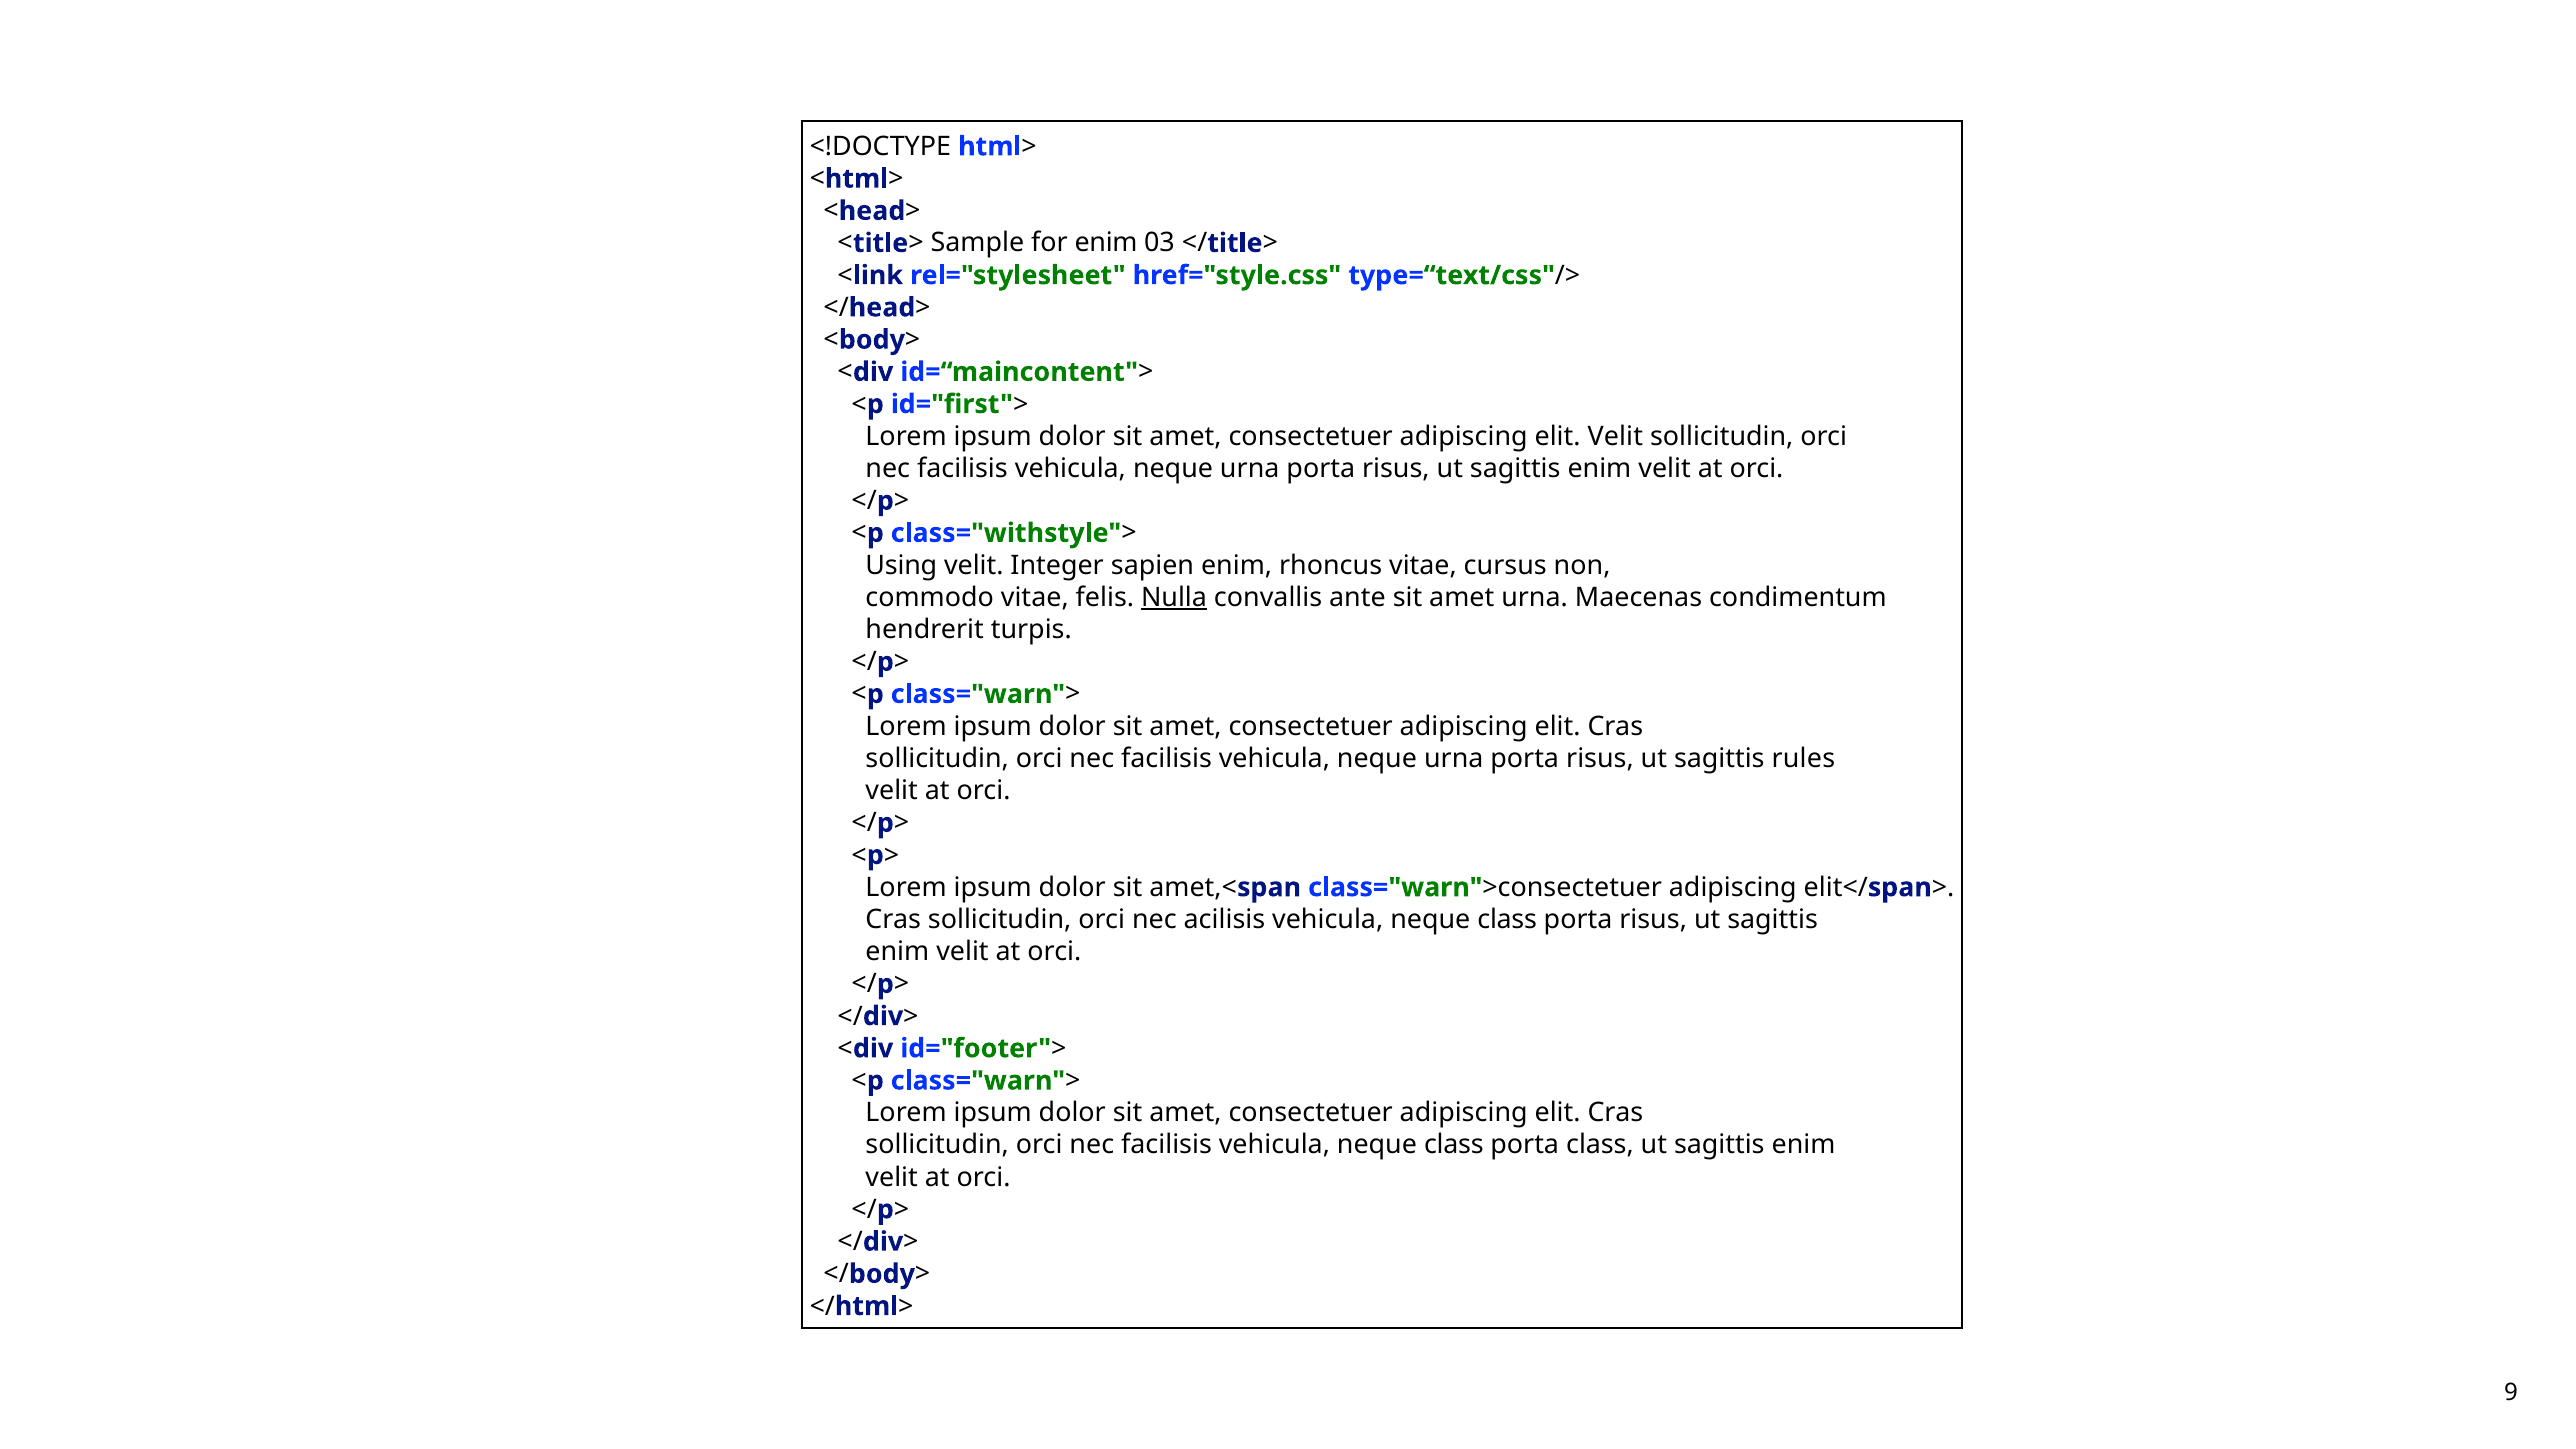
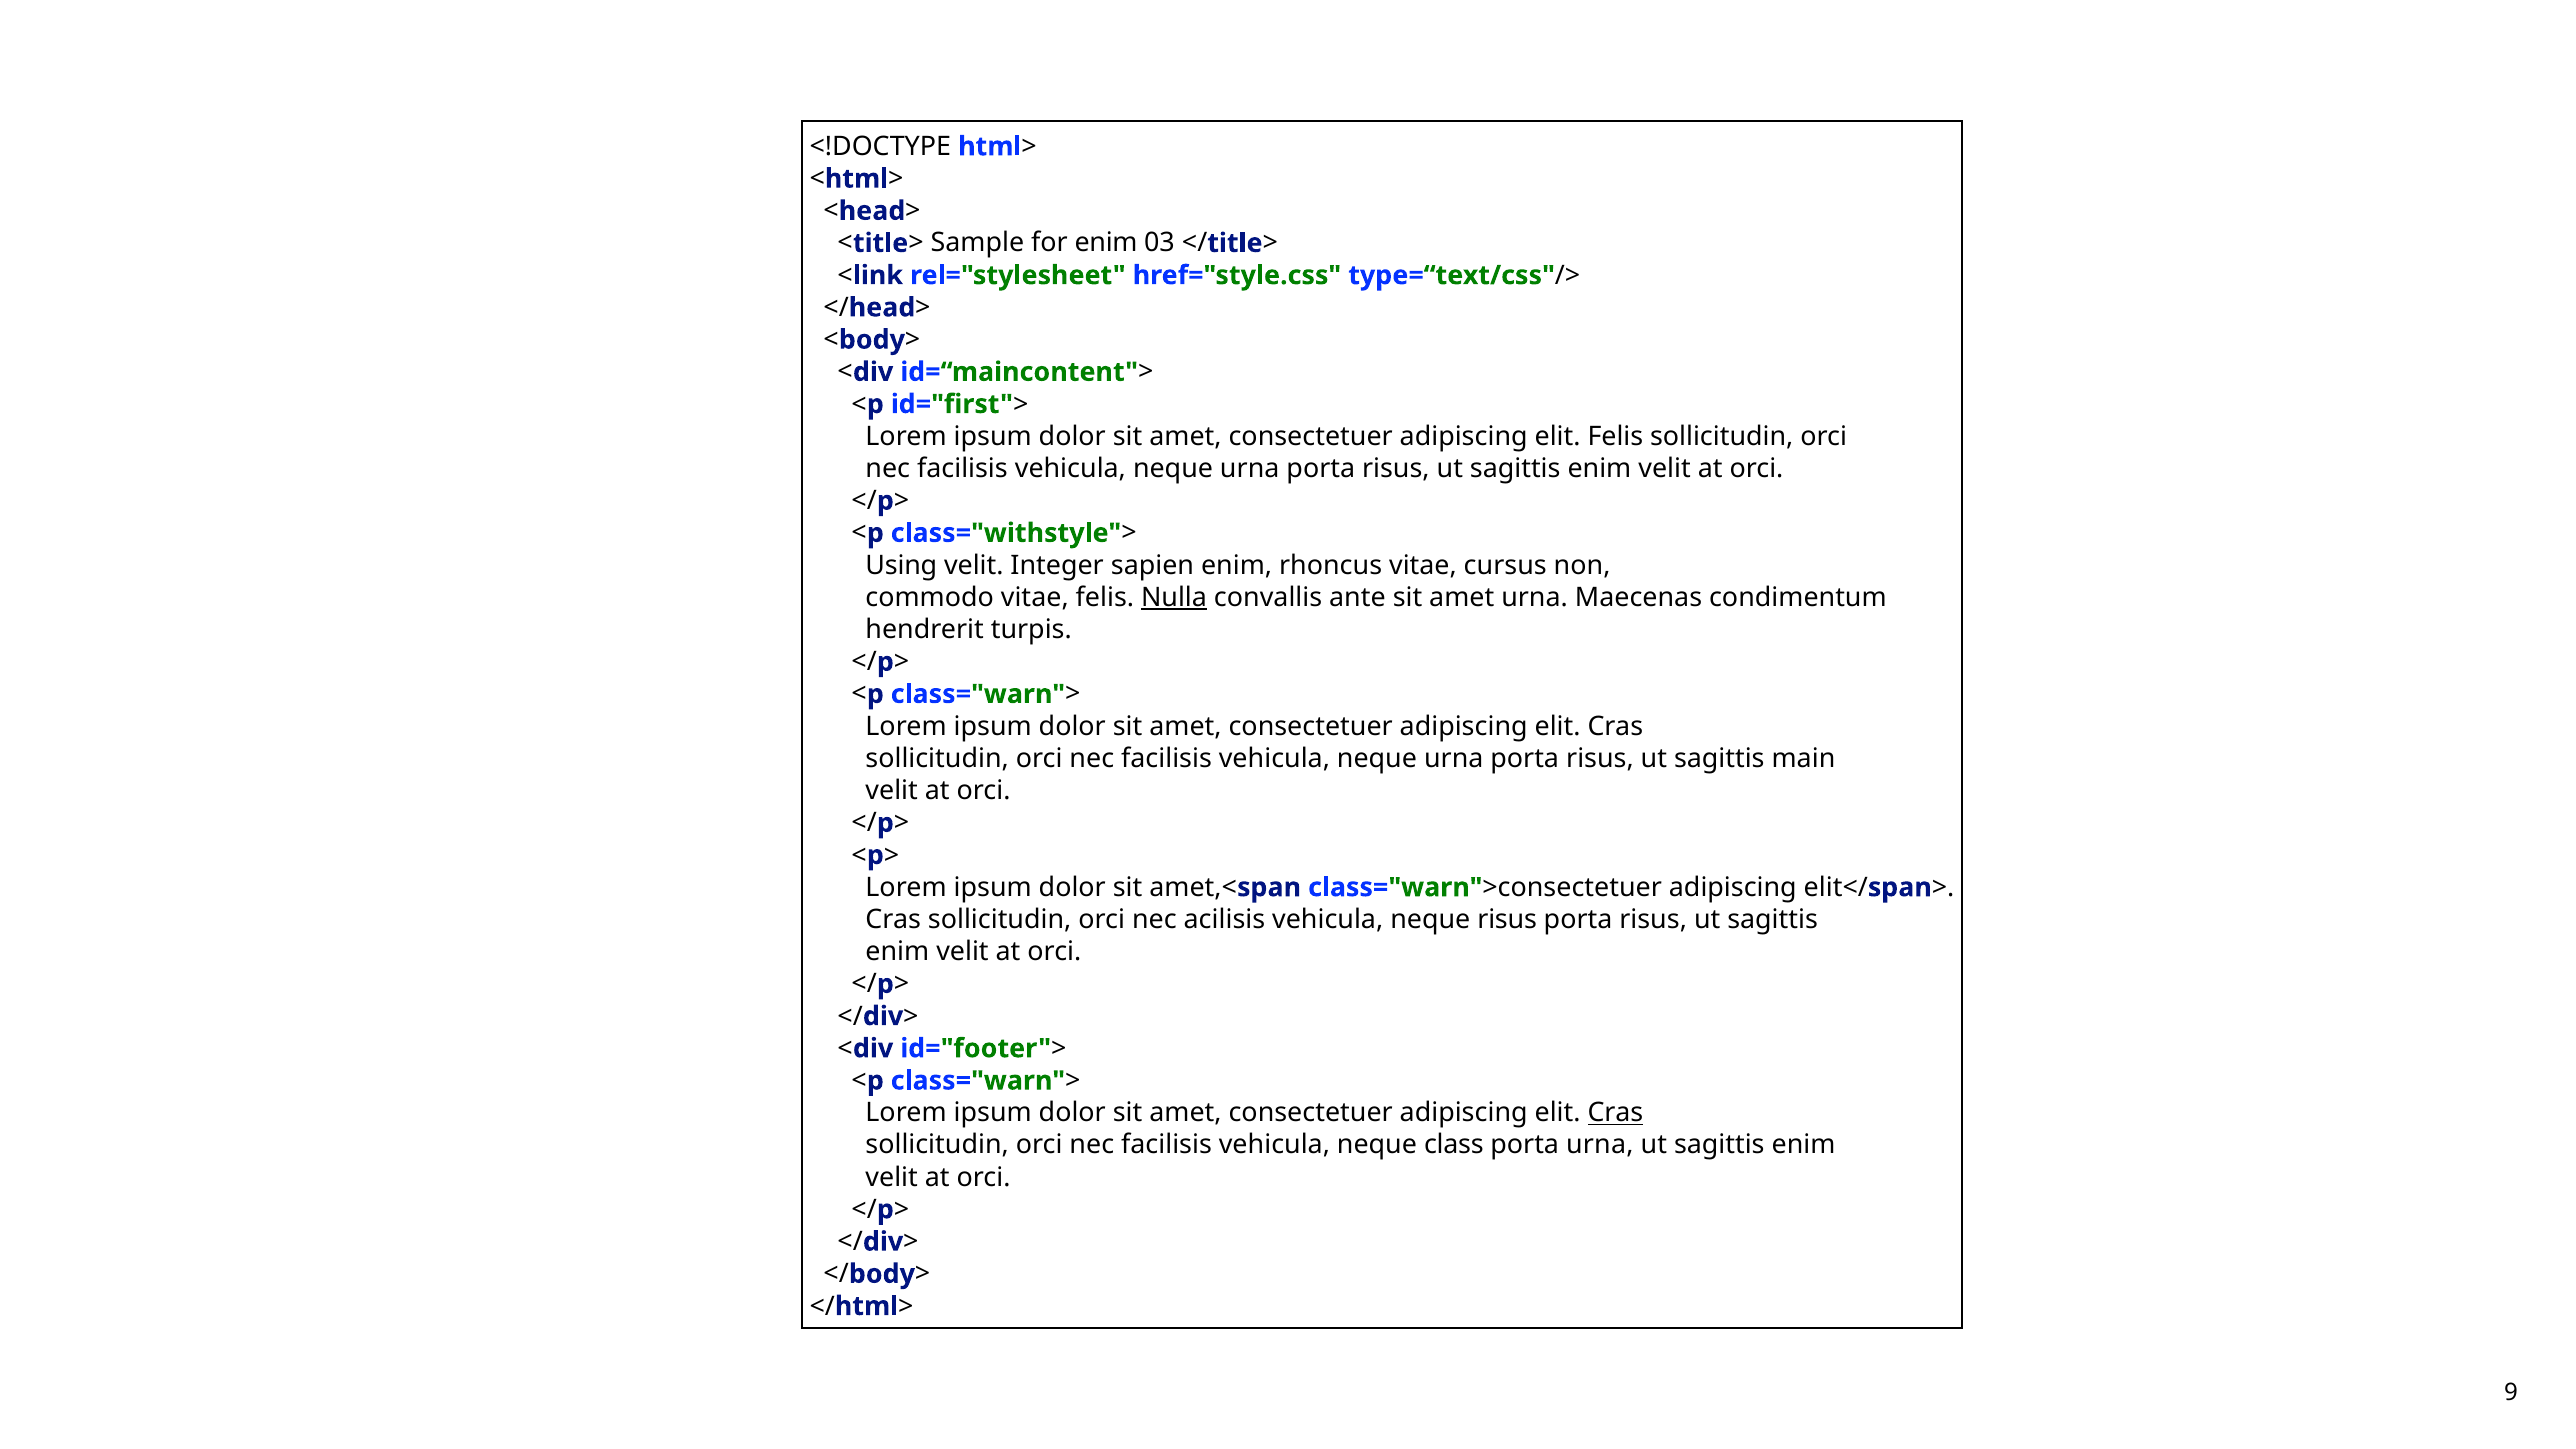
elit Velit: Velit -> Felis (1615, 436)
rules: rules -> main (1803, 759)
acilisis vehicula neque class: class -> risus (1507, 920)
Cras underline: none -> present (1615, 1113)
porta class: class -> urna (1600, 1145)
